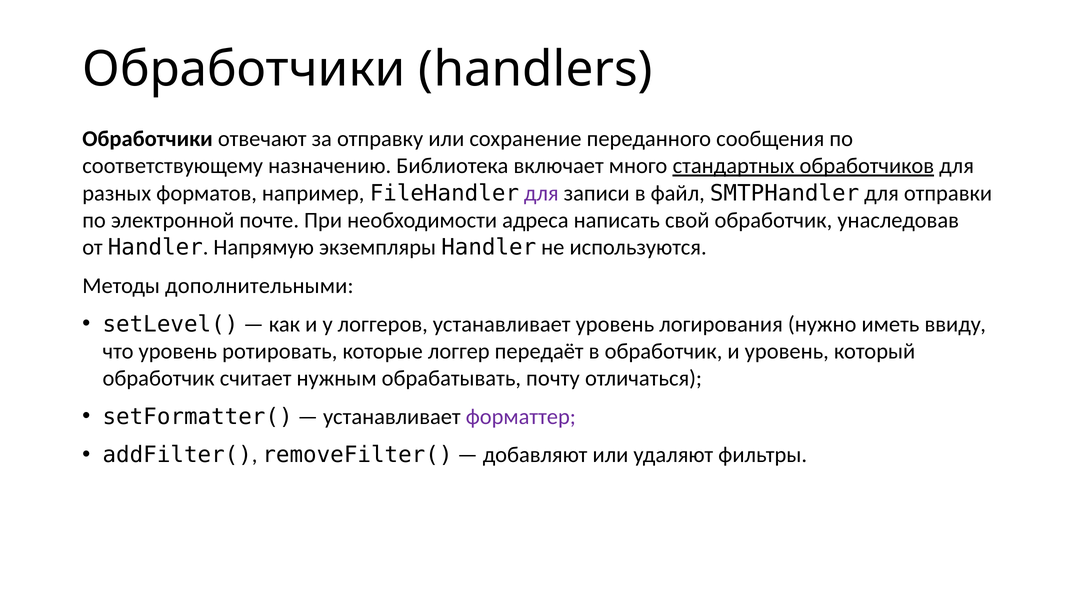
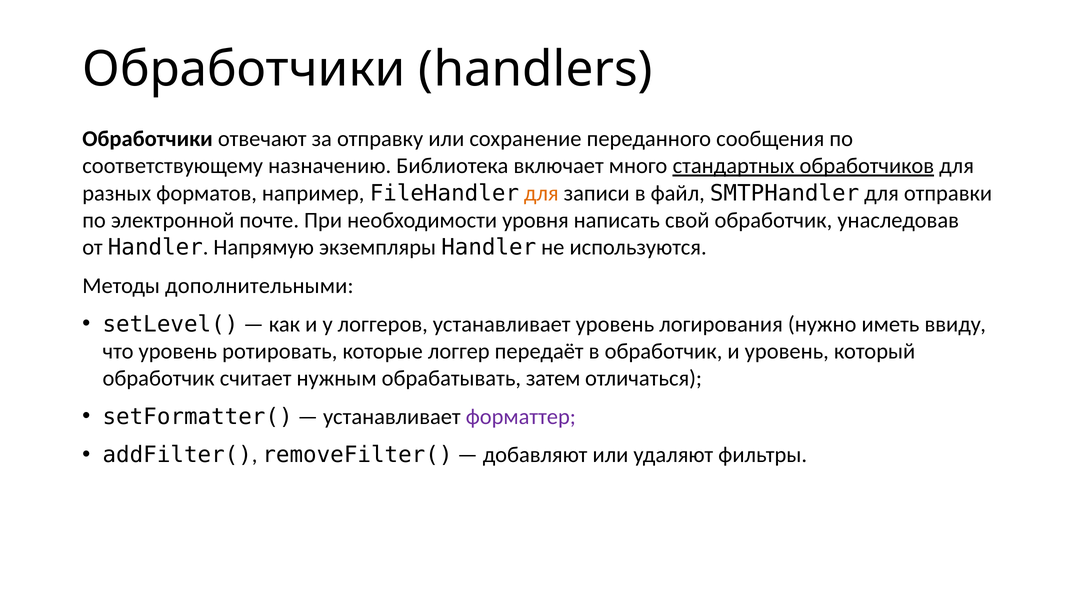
для colour: purple -> orange (541, 193)
адреса: адреса -> уровня (535, 220)
почту: почту -> затем (553, 378)
